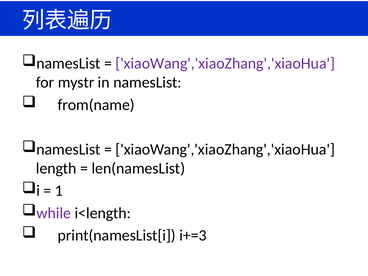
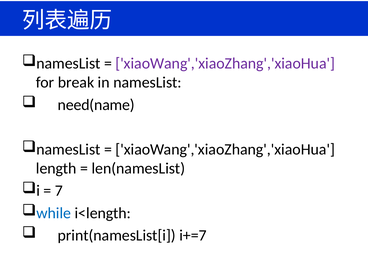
mystr: mystr -> break (76, 83)
from(name: from(name -> need(name (96, 105)
1: 1 -> 7 (59, 191)
while colour: purple -> blue (54, 213)
i+=3: i+=3 -> i+=7 (193, 235)
